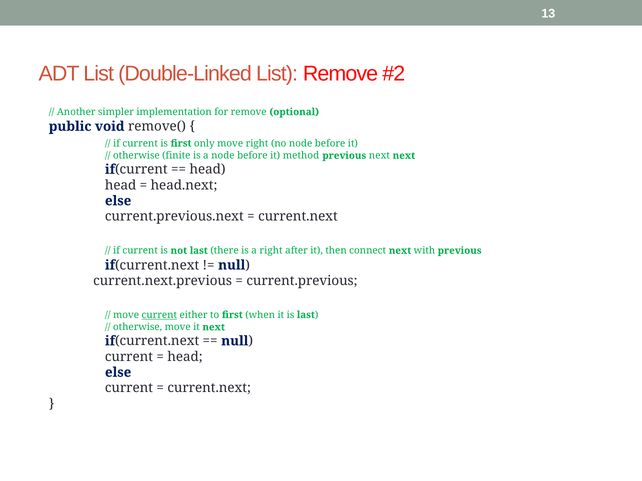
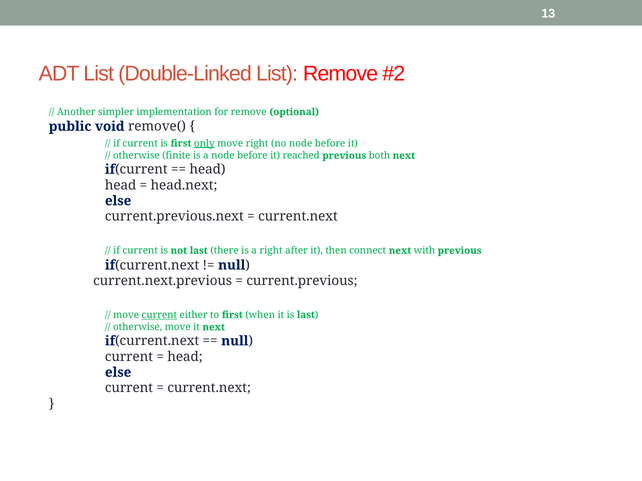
only underline: none -> present (204, 143)
method: method -> reached (301, 156)
previous next: next -> both (379, 156)
